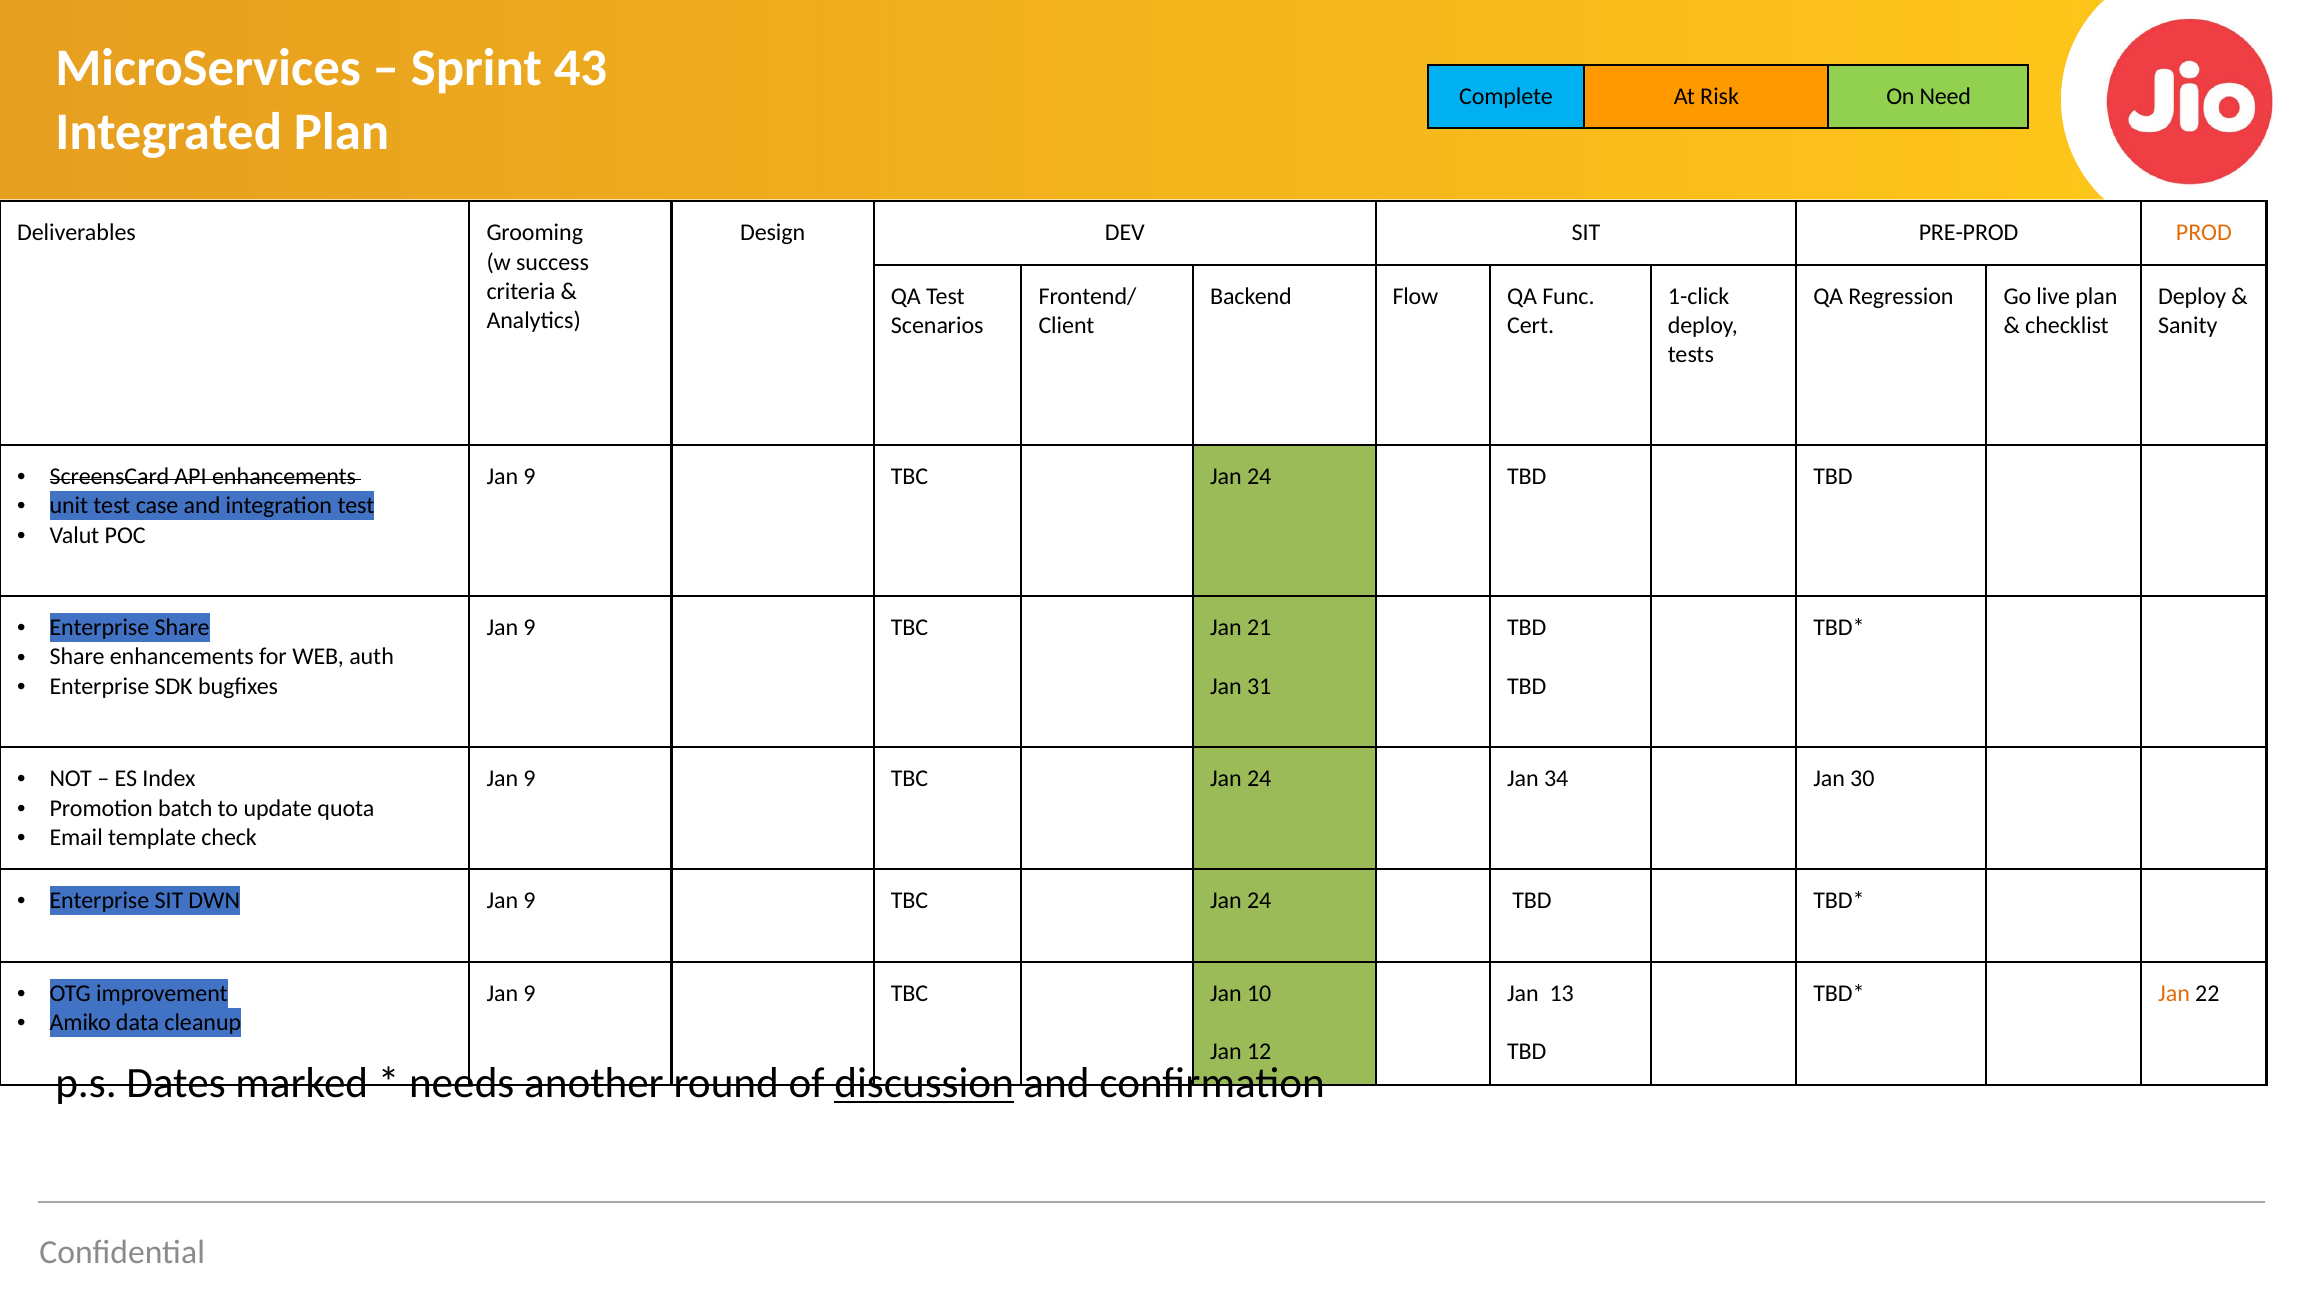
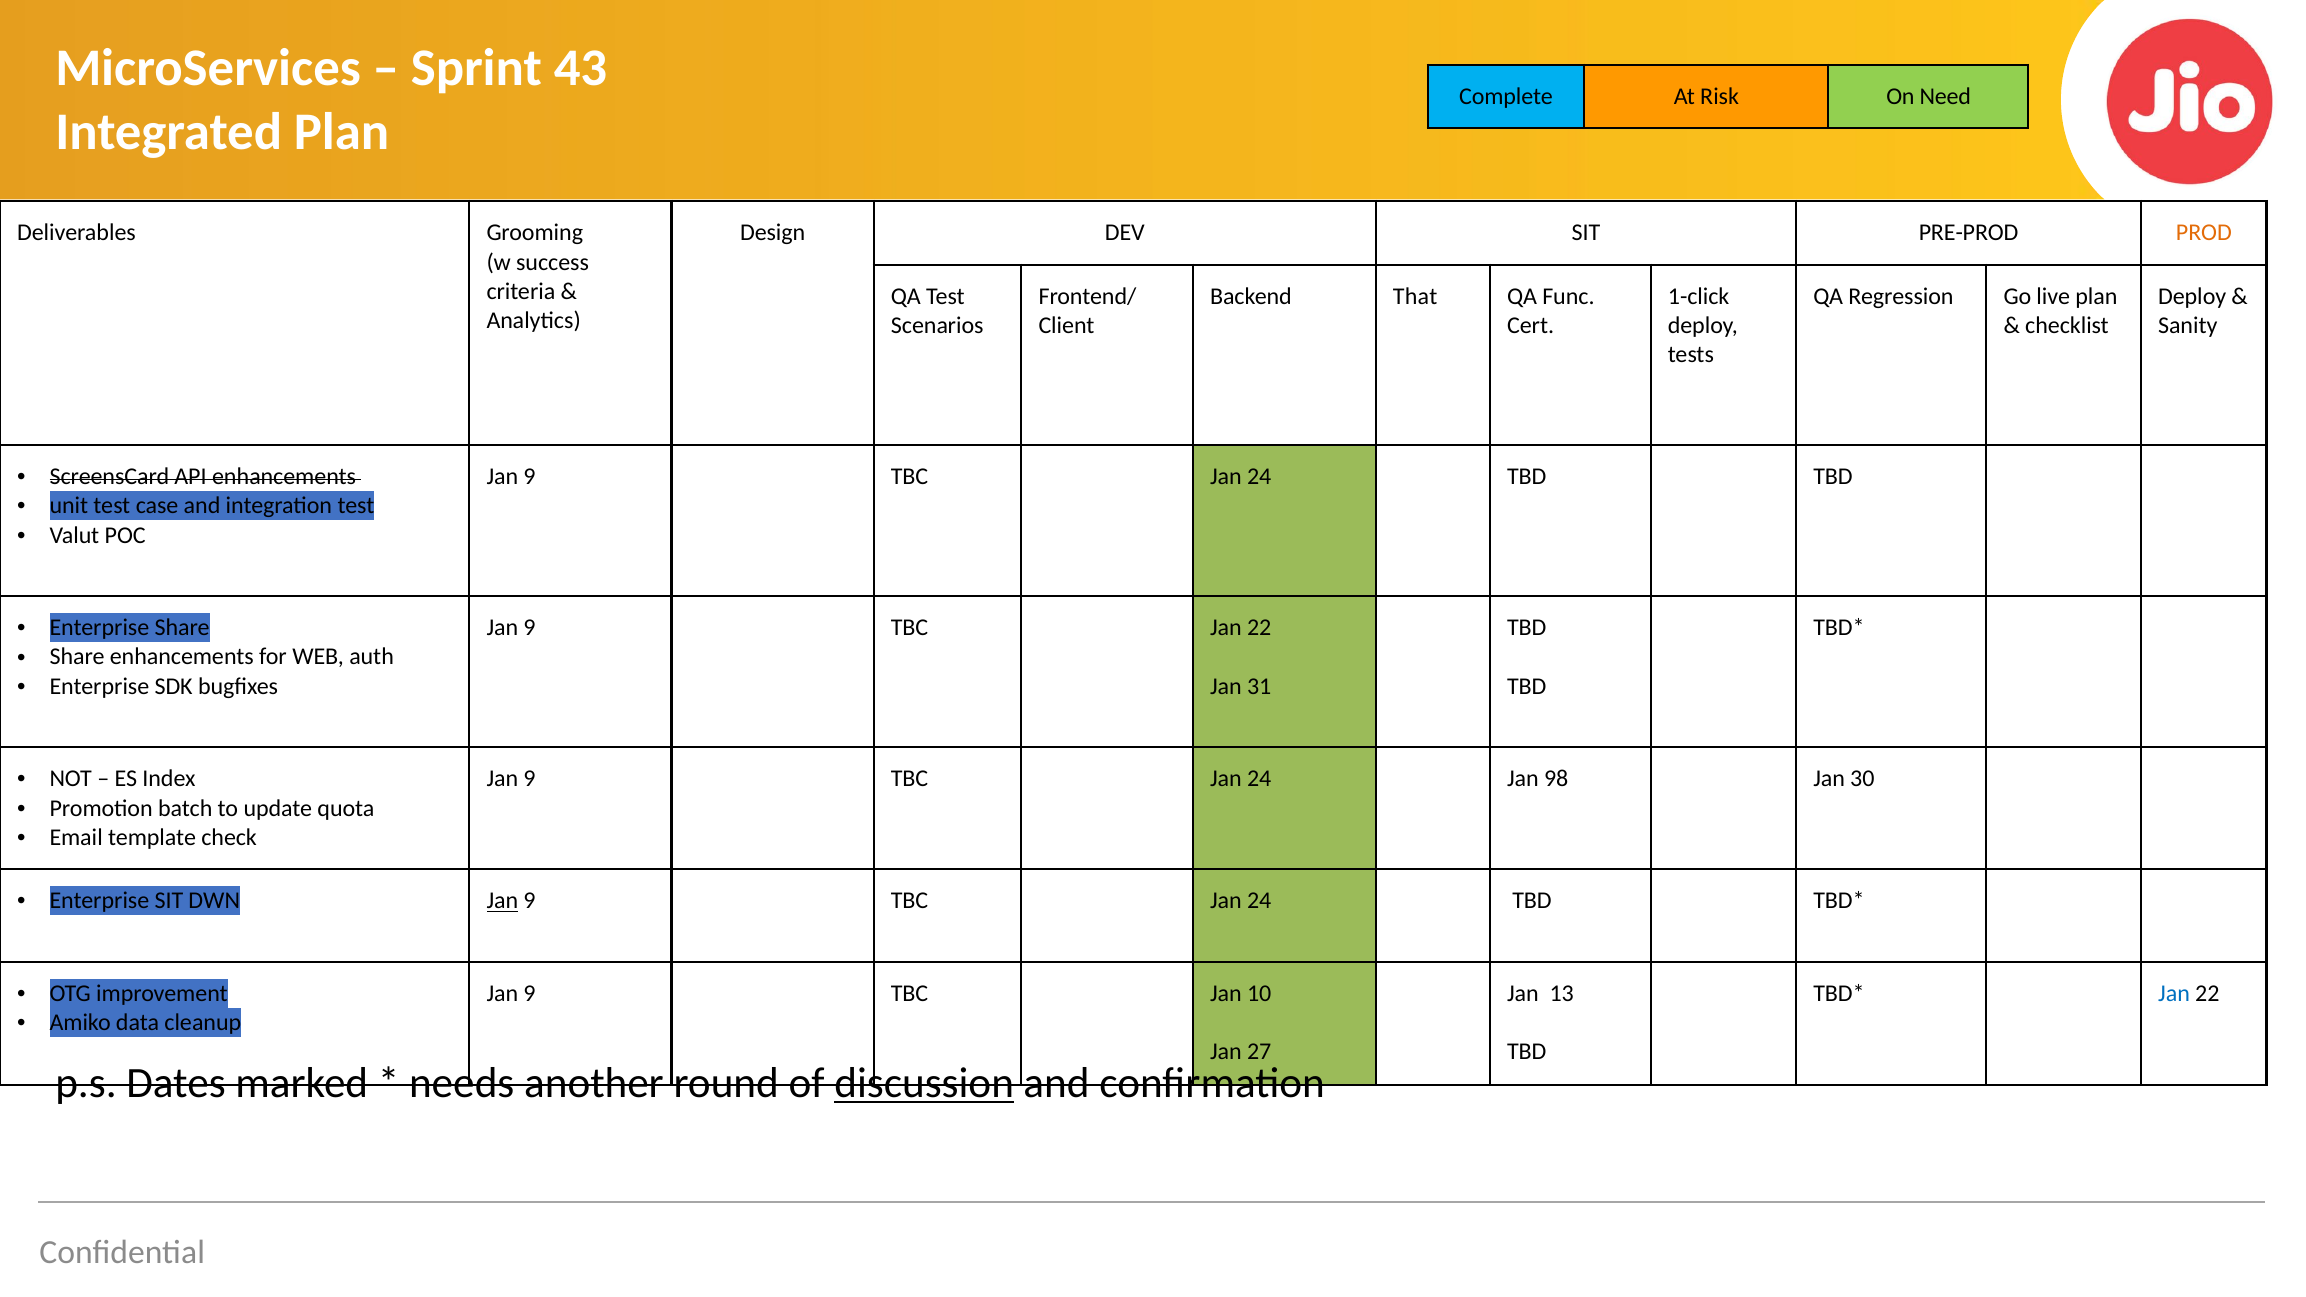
Flow: Flow -> That (1415, 297)
TBC Jan 21: 21 -> 22 (1259, 628)
34: 34 -> 98 (1556, 779)
Jan underline: none -> present (502, 901)
Jan colour: orange -> blue (2174, 994)
12: 12 -> 27 (1259, 1052)
